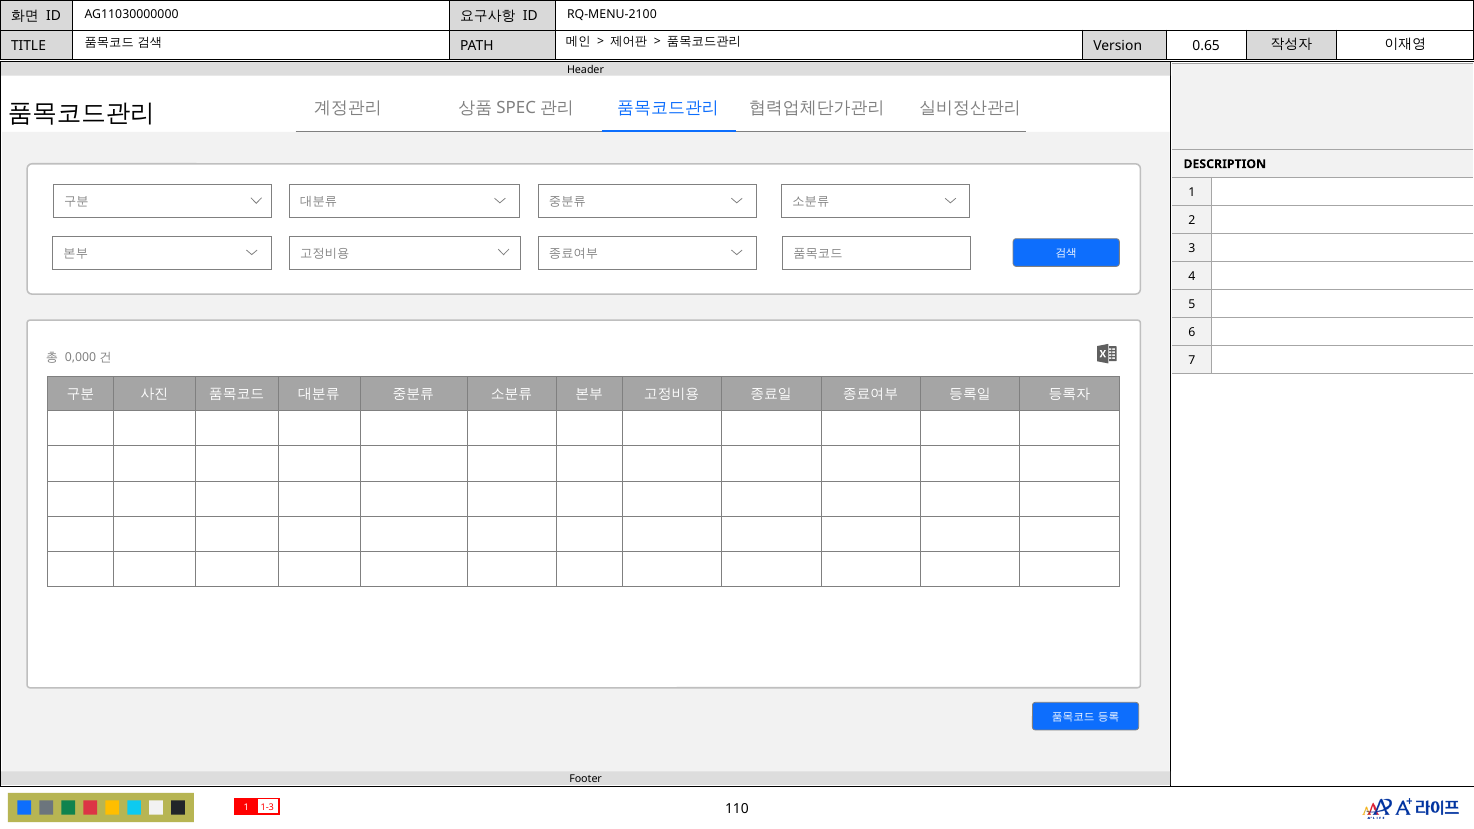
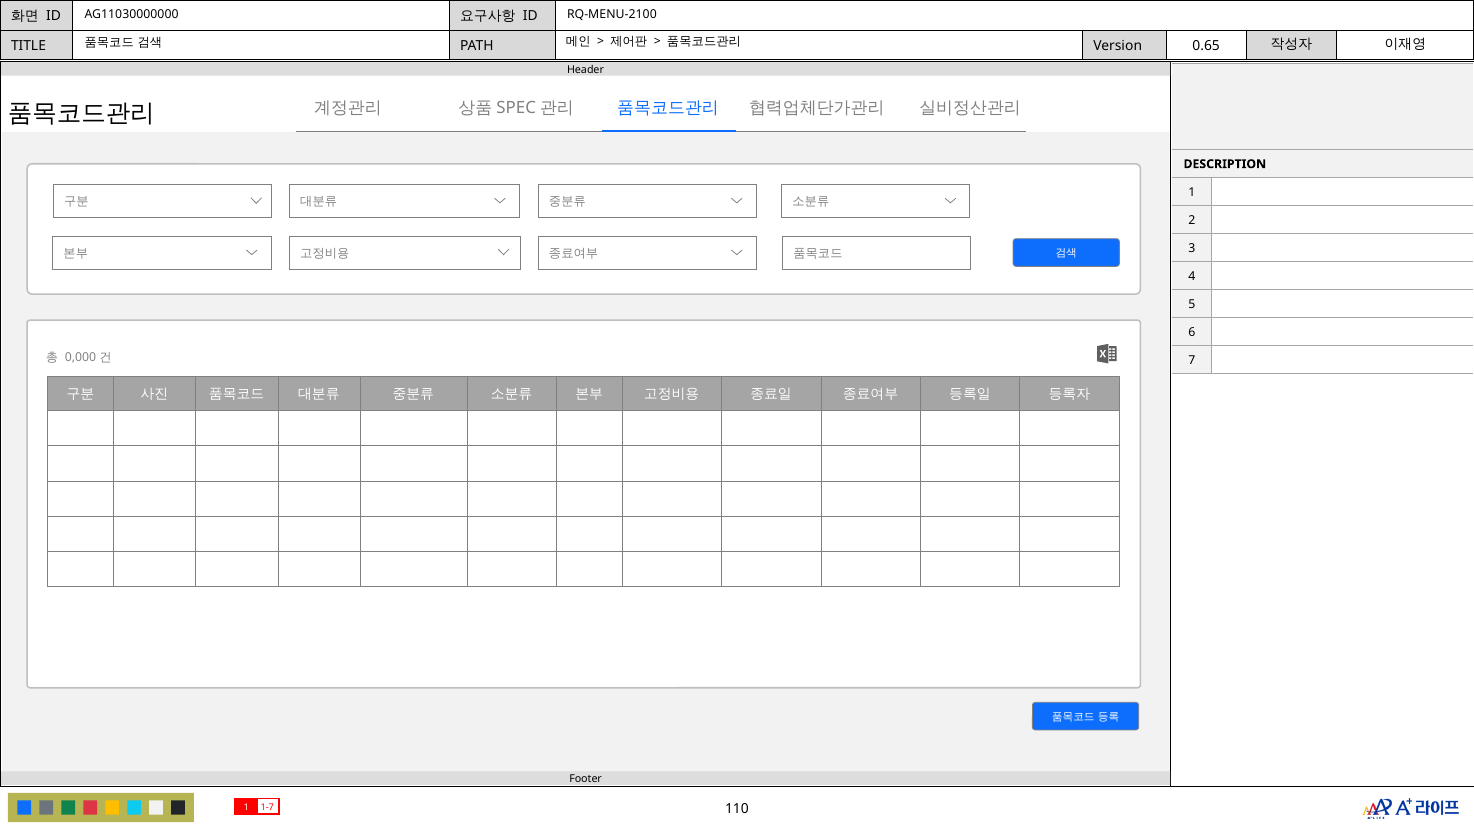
1-3: 1-3 -> 1-7 (267, 807)
